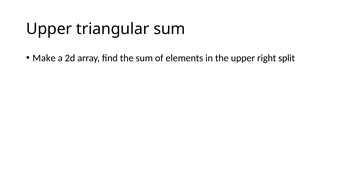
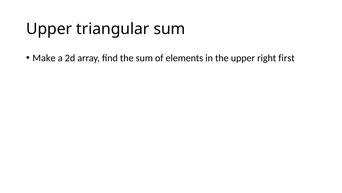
split: split -> first (287, 58)
